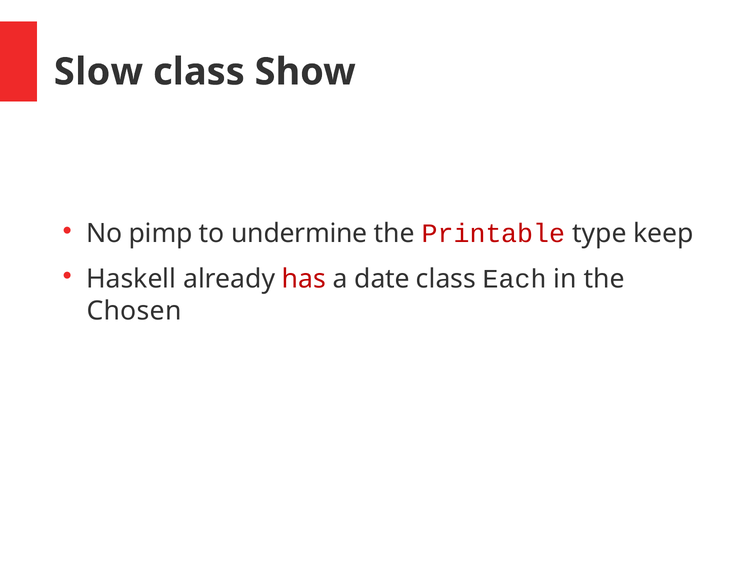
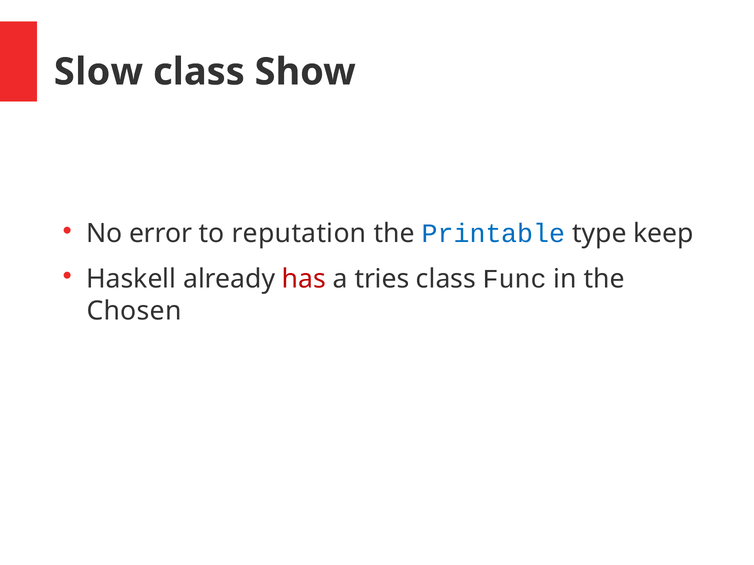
pimp: pimp -> error (161, 234)
undermine: undermine -> reputation (299, 234)
Printable colour: red -> blue (494, 234)
date: date -> tries (382, 279)
Each: Each -> Func (515, 279)
